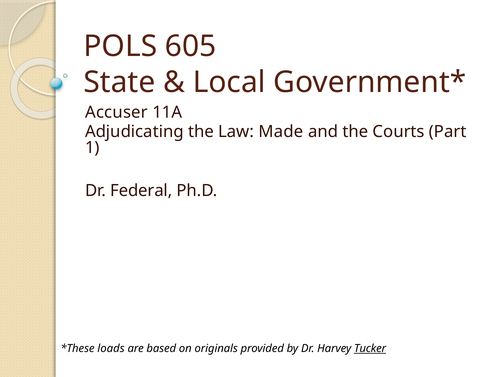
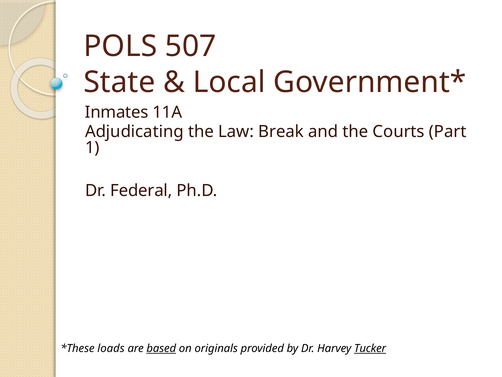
605: 605 -> 507 (191, 46)
Accuser: Accuser -> Inmates (117, 112)
Made: Made -> Break (281, 132)
based underline: none -> present (161, 348)
